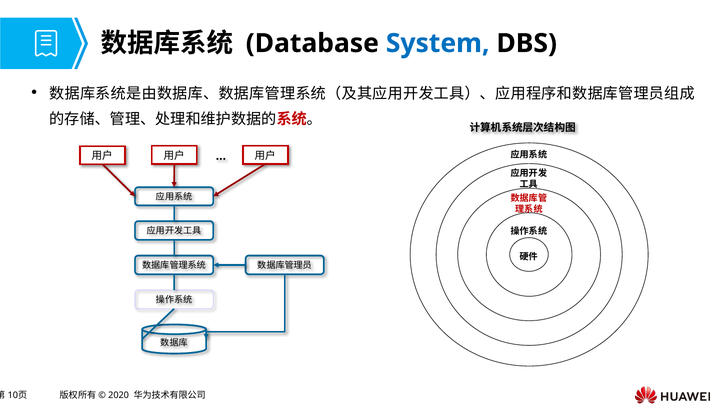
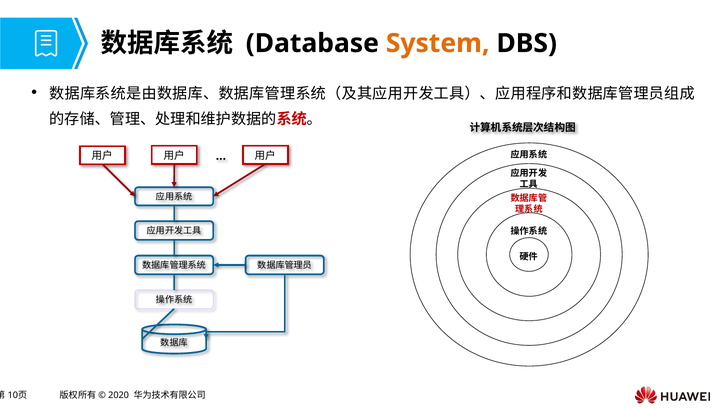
System colour: blue -> orange (438, 43)
